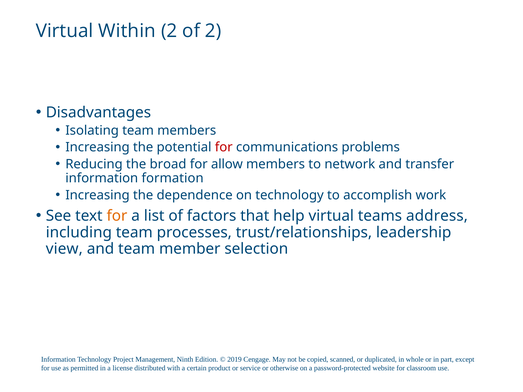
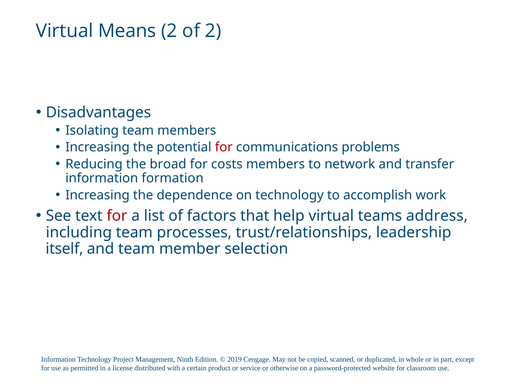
Within: Within -> Means (127, 31)
allow: allow -> costs (227, 164)
for colour: orange -> red (117, 216)
view: view -> itself (64, 249)
